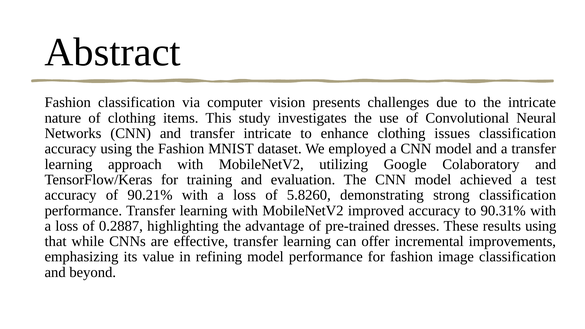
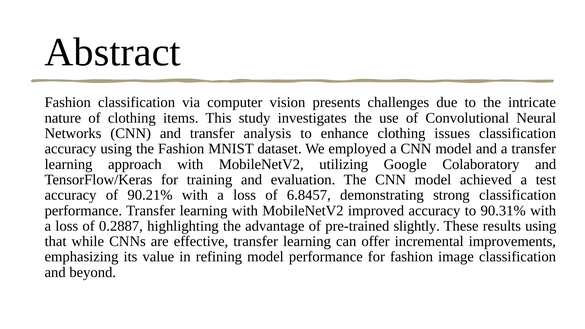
transfer intricate: intricate -> analysis (267, 133)
5.8260: 5.8260 -> 6.8457 (309, 195)
dresses: dresses -> slightly (417, 226)
